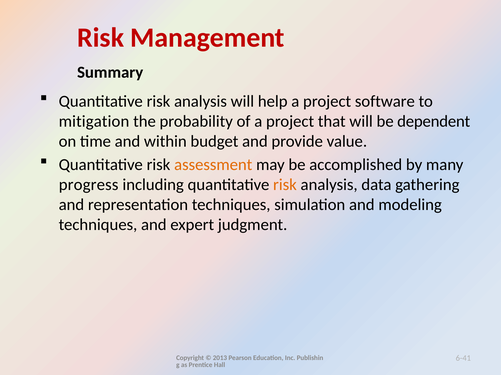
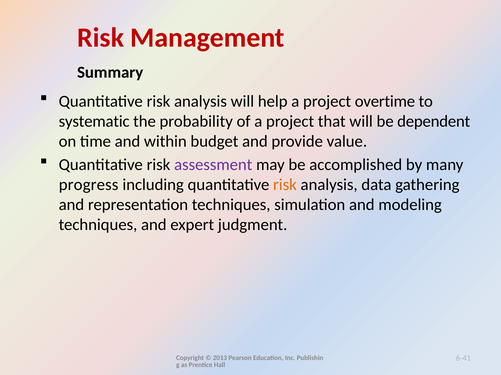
software: software -> overtime (385, 101)
mitigation: mitigation -> systematic (94, 121)
assessment colour: orange -> purple (213, 165)
